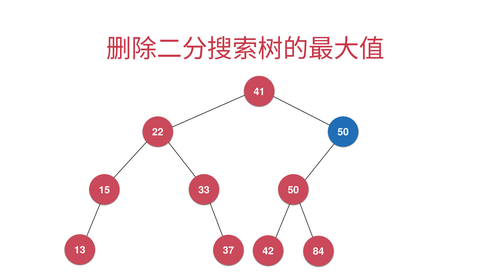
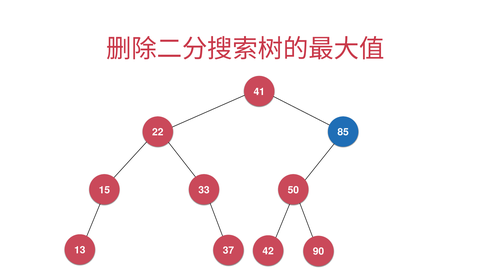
22 50: 50 -> 85 (343, 132)
84: 84 -> 90 (318, 252)
